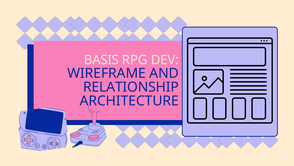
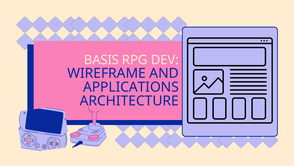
RELATIONSHIP: RELATIONSHIP -> APPLICATIONS (131, 87)
